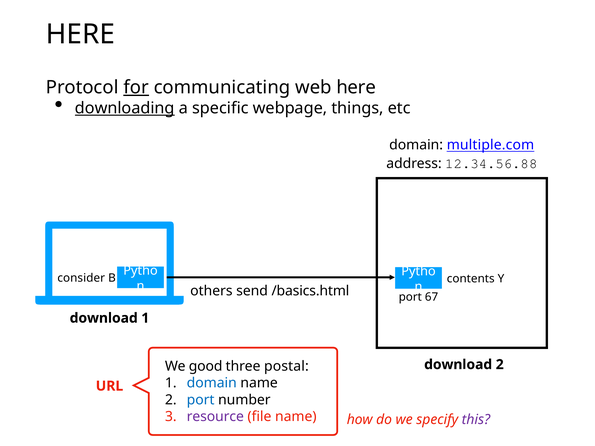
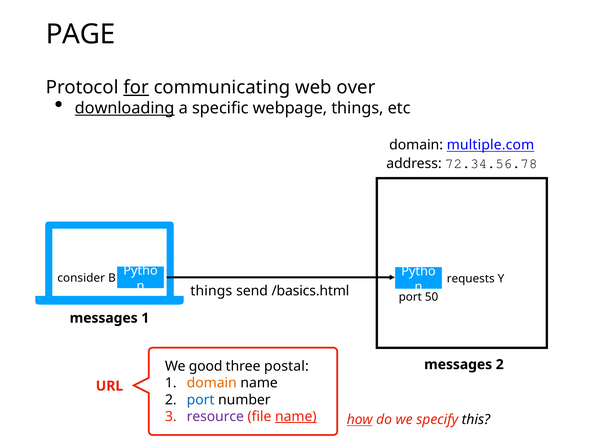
HERE: HERE -> PAGE (81, 34)
web here: here -> over (356, 87)
12.34.56.88: 12.34.56.88 -> 72.34.56.78 (491, 164)
contents: contents -> requests (471, 279)
others: others -> things (211, 291)
67: 67 -> 50 (432, 297)
download: download -> messages (104, 318)
download: download -> messages (458, 365)
domain colour: blue -> orange (212, 383)
name underline: none -> present (296, 417)
how underline: none -> present (360, 420)
this colour: purple -> black (476, 420)
